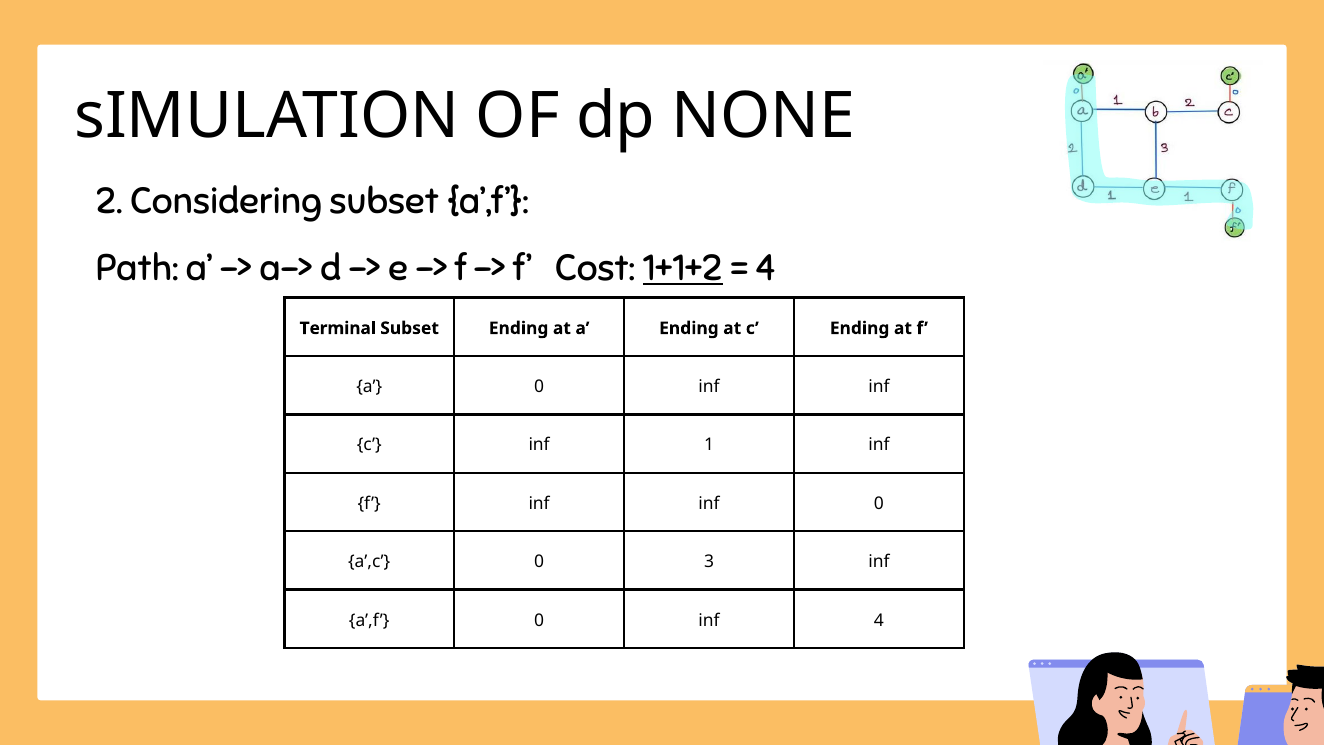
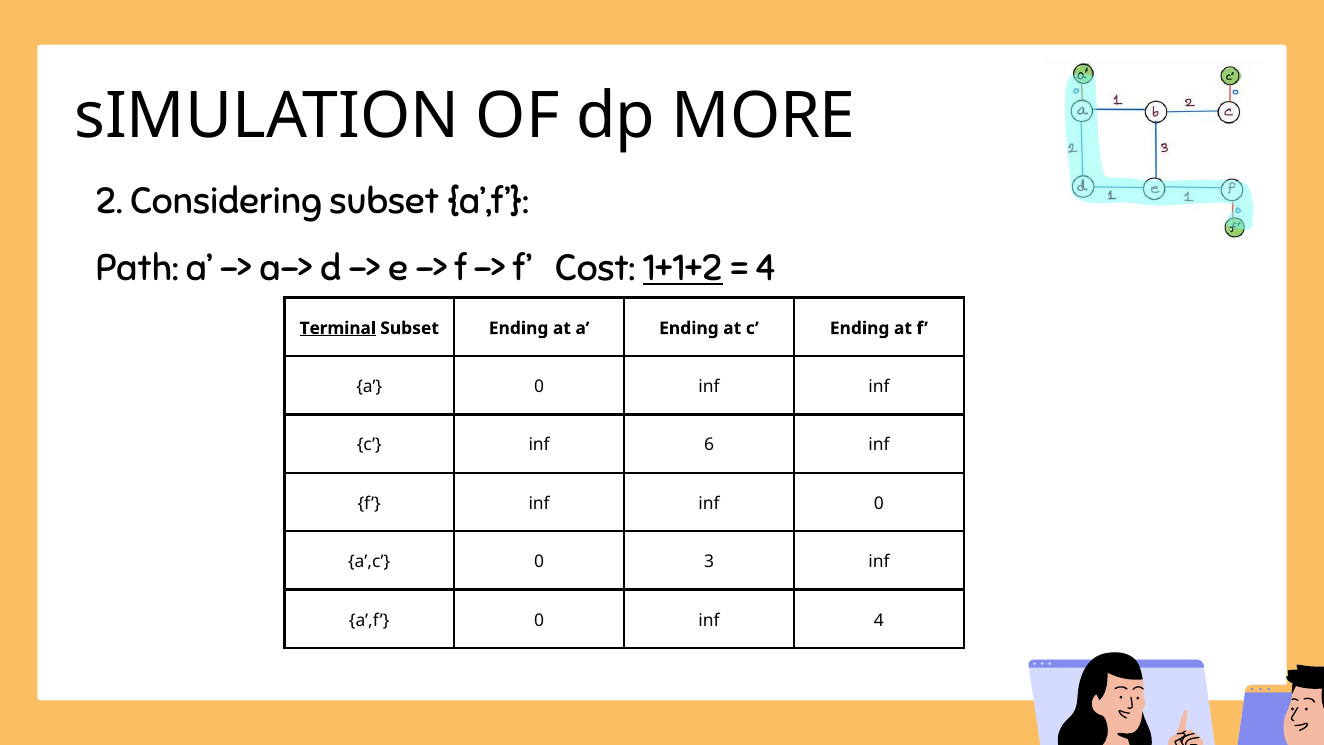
NONE: NONE -> MORE (764, 117)
Terminal underline: none -> present (338, 328)
1: 1 -> 6 (709, 445)
